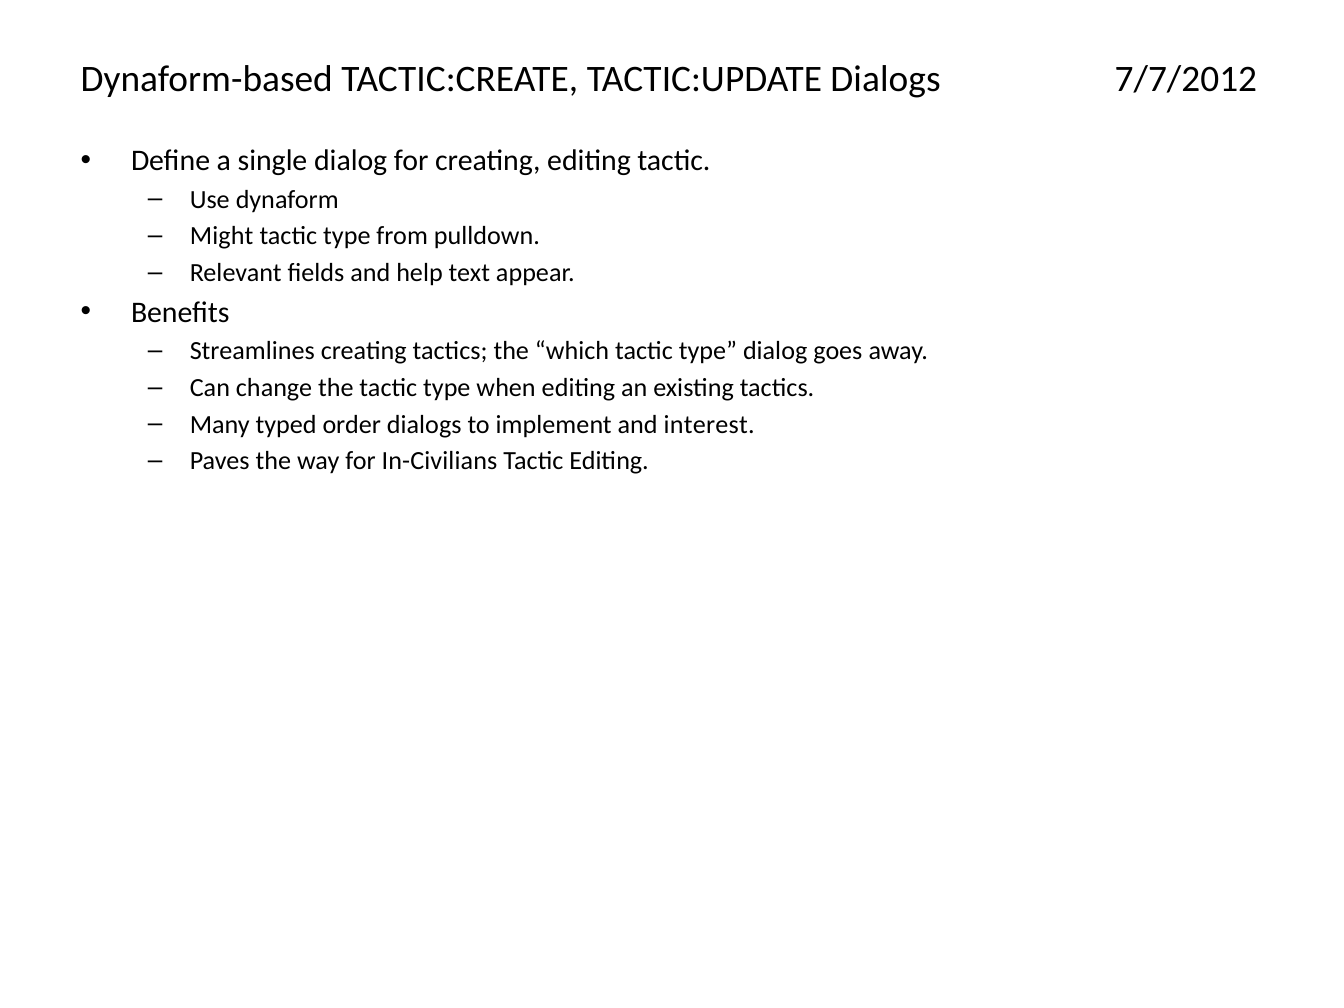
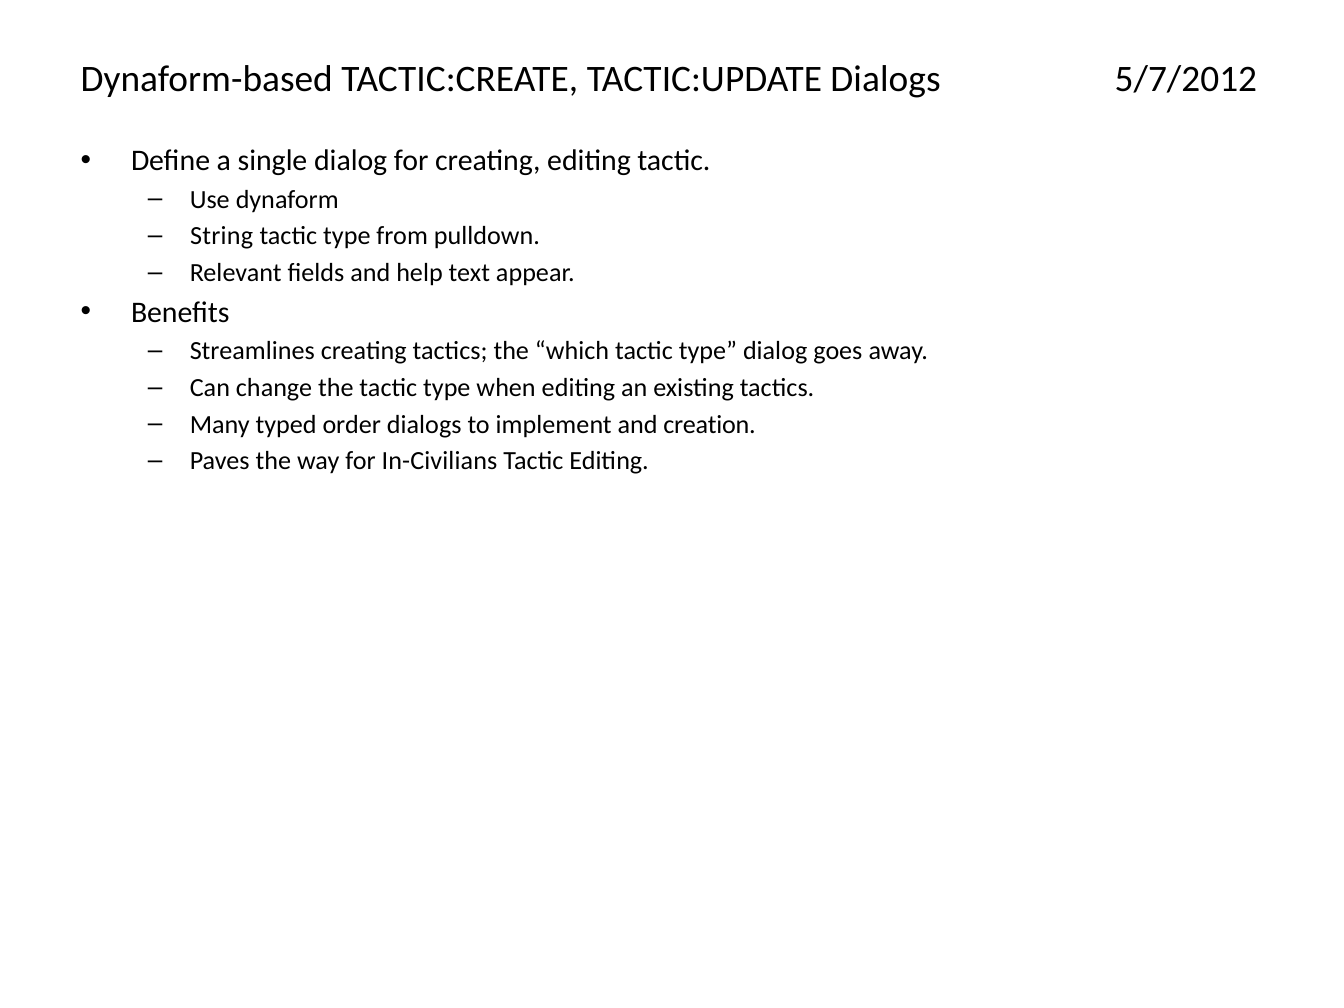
7/7/2012: 7/7/2012 -> 5/7/2012 (1186, 79)
Might: Might -> String (222, 236)
interest: interest -> creation (709, 425)
